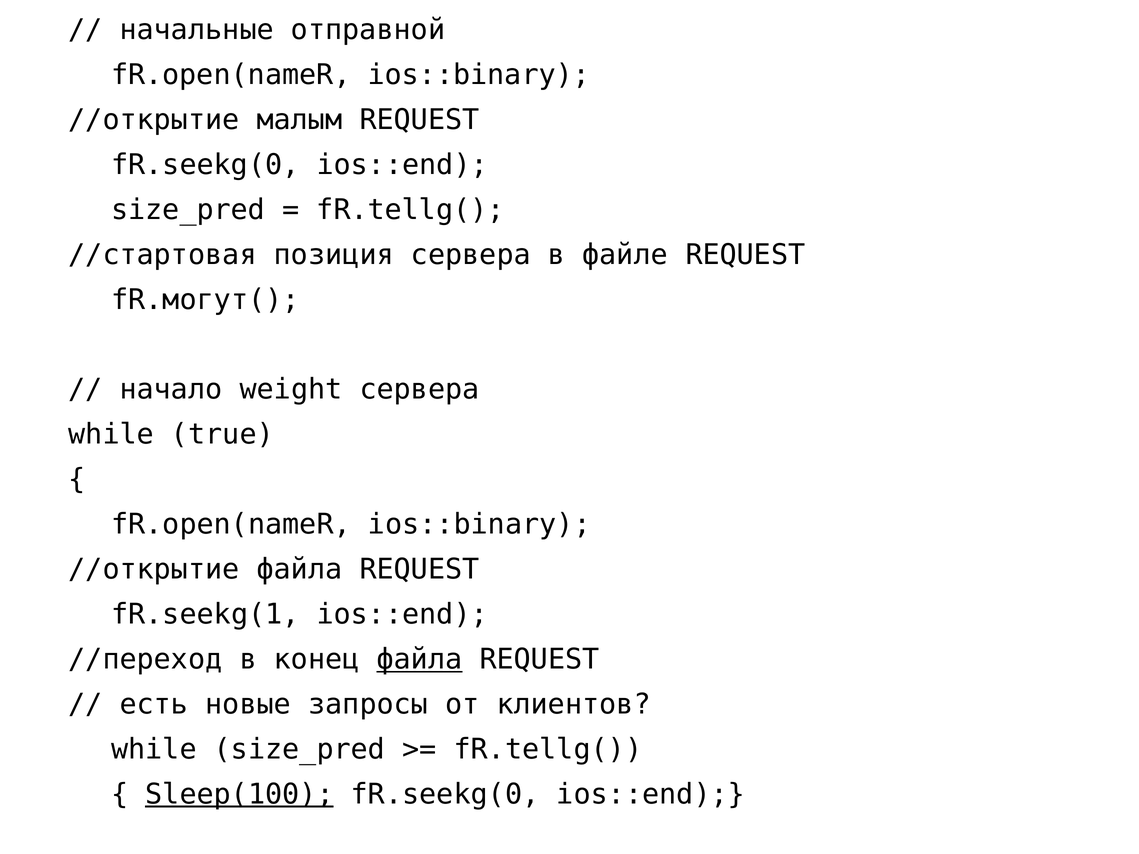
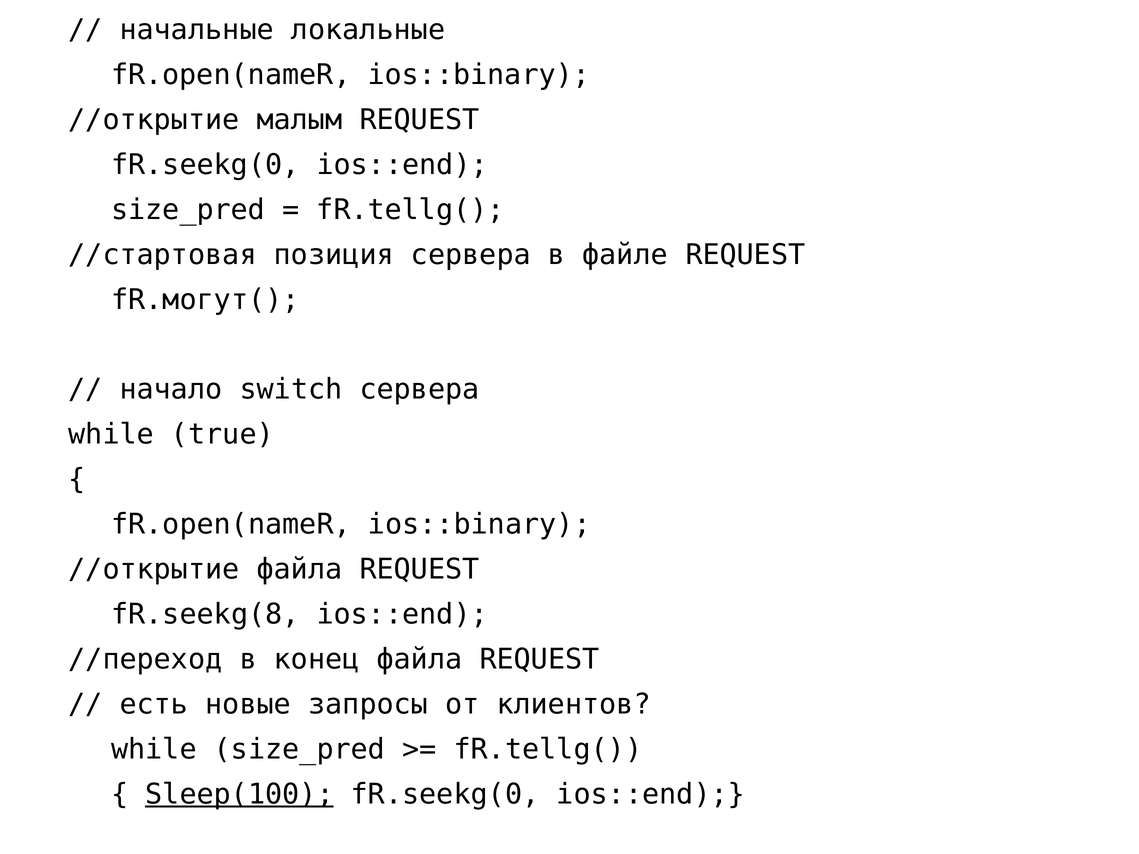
отправной: отправной -> локальные (368, 30)
weight: weight -> switch (291, 390)
fR.seekg(1: fR.seekg(1 -> fR.seekg(8 (205, 615)
файла underline: present -> none (419, 660)
